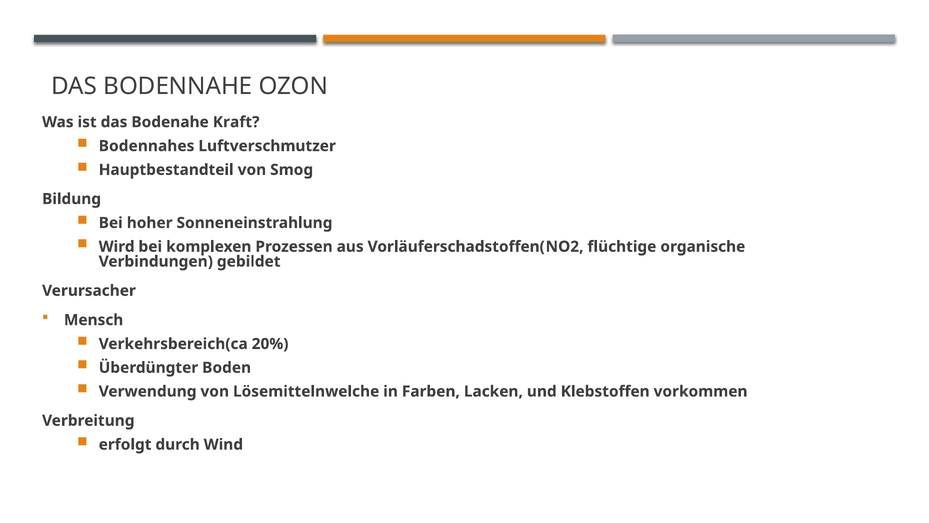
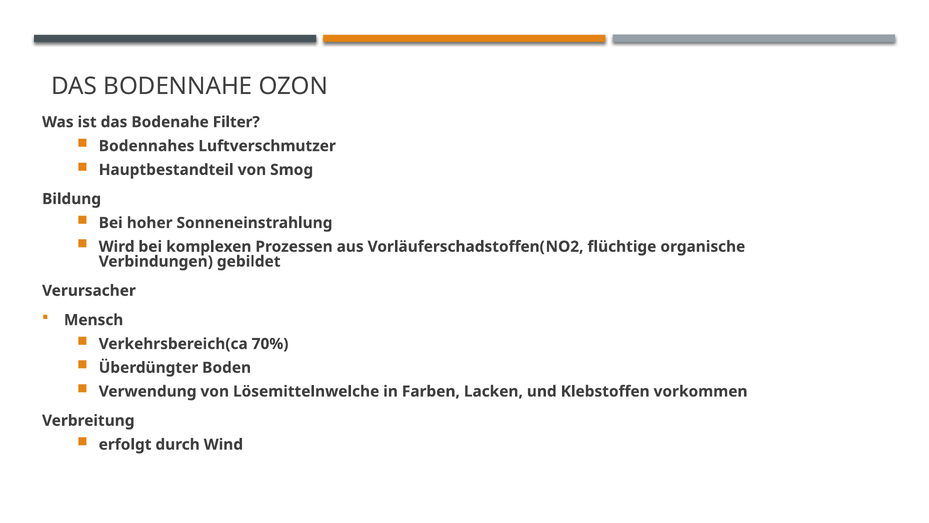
Kraft: Kraft -> Filter (236, 122)
20%: 20% -> 70% (270, 344)
